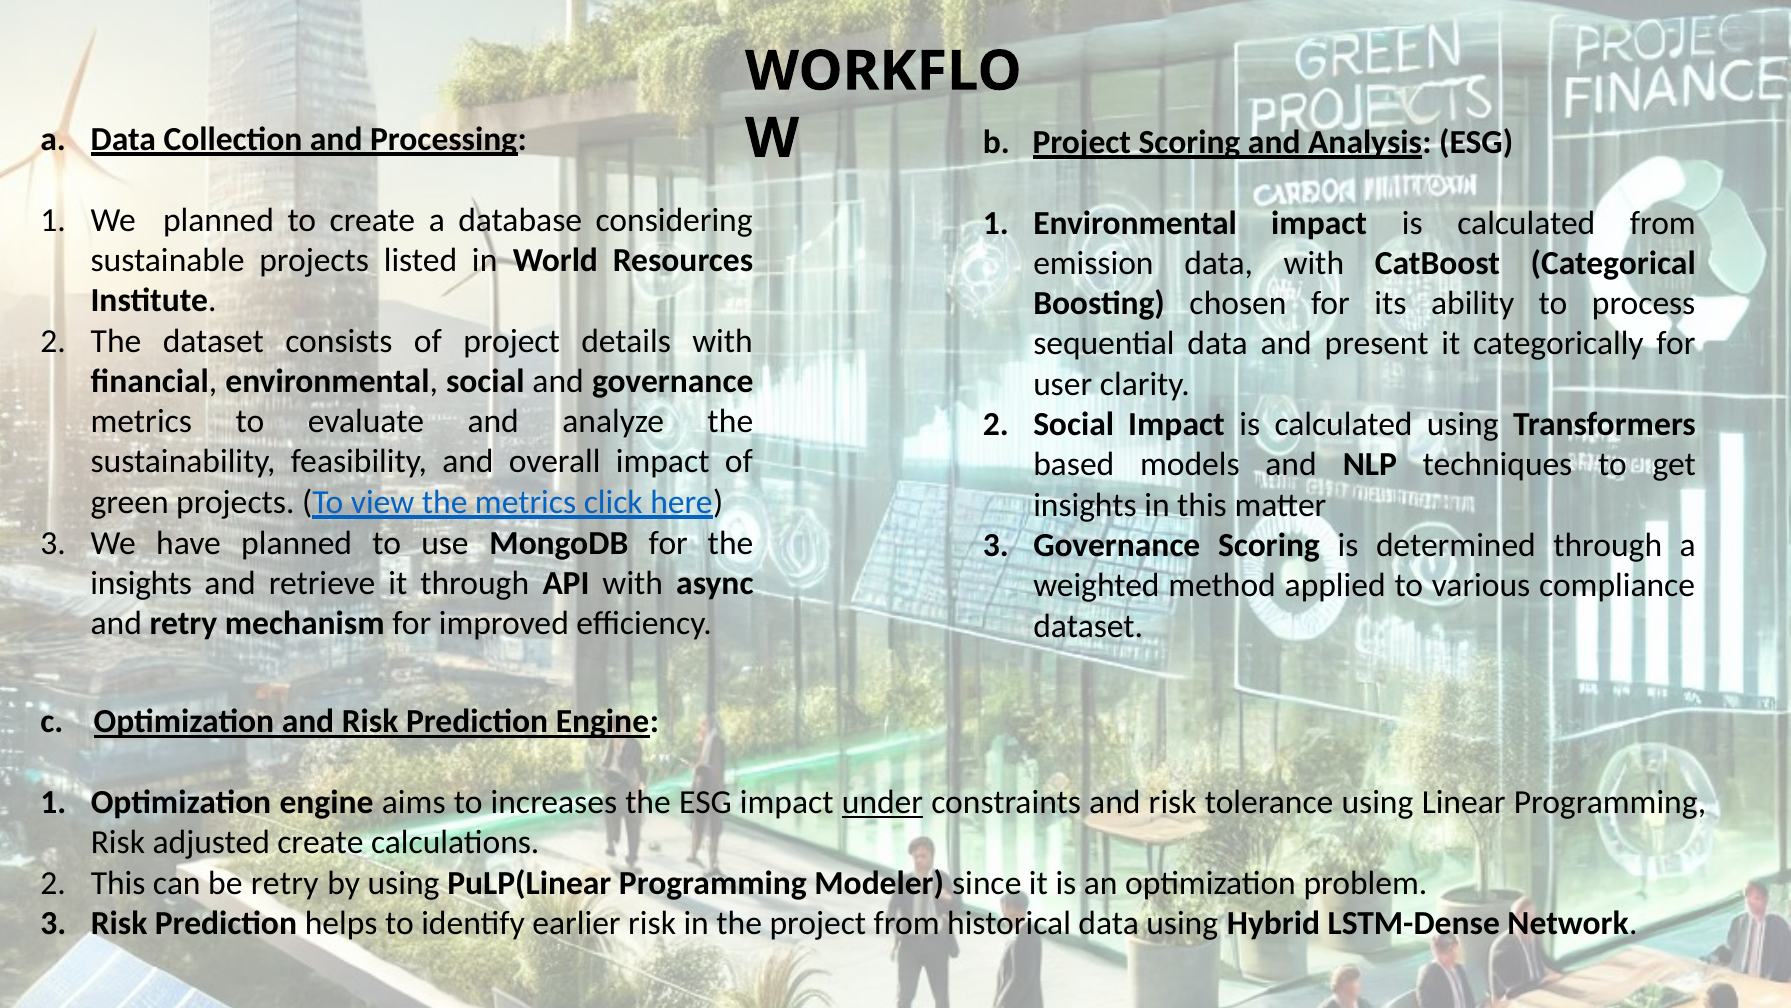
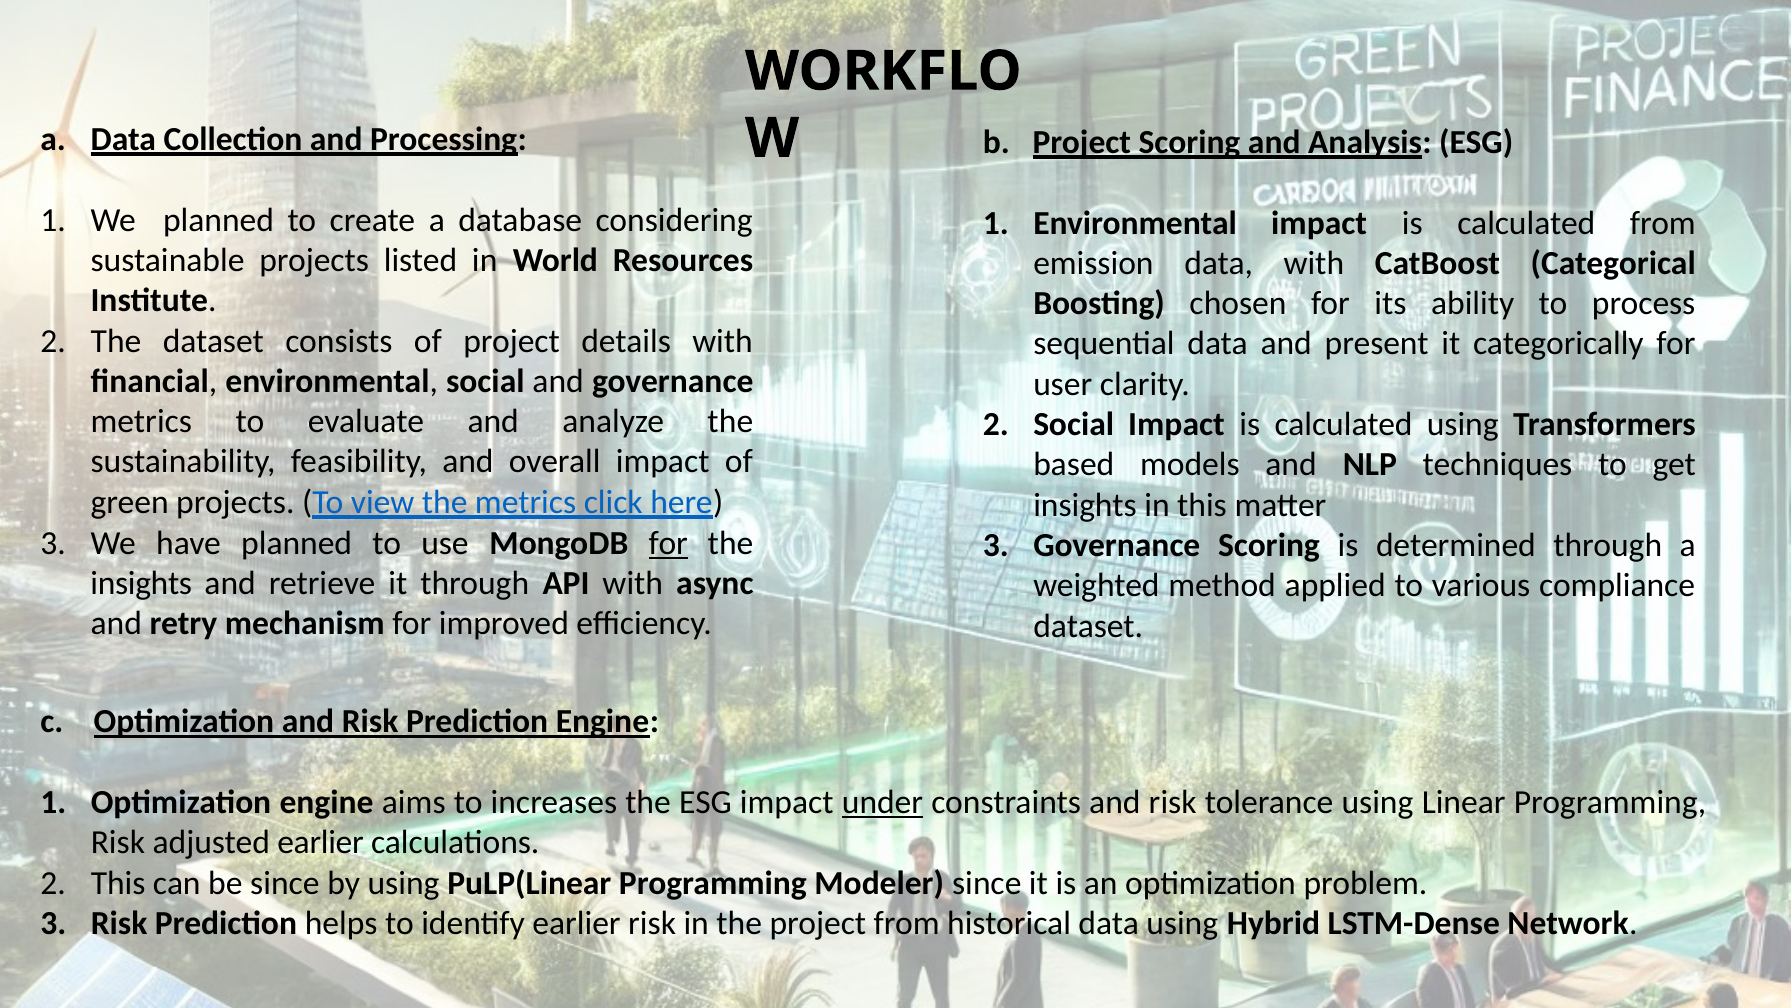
for underline: none -> present (668, 543)
adjusted create: create -> earlier (321, 842)
be retry: retry -> since (285, 883)
